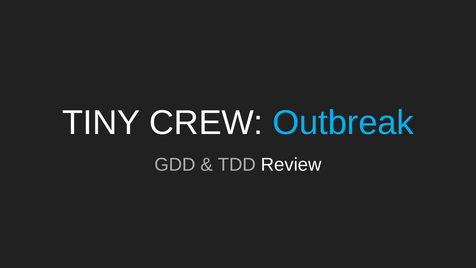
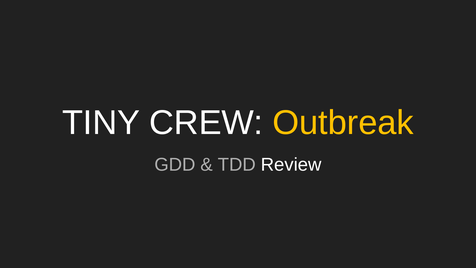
Outbreak colour: light blue -> yellow (343, 123)
